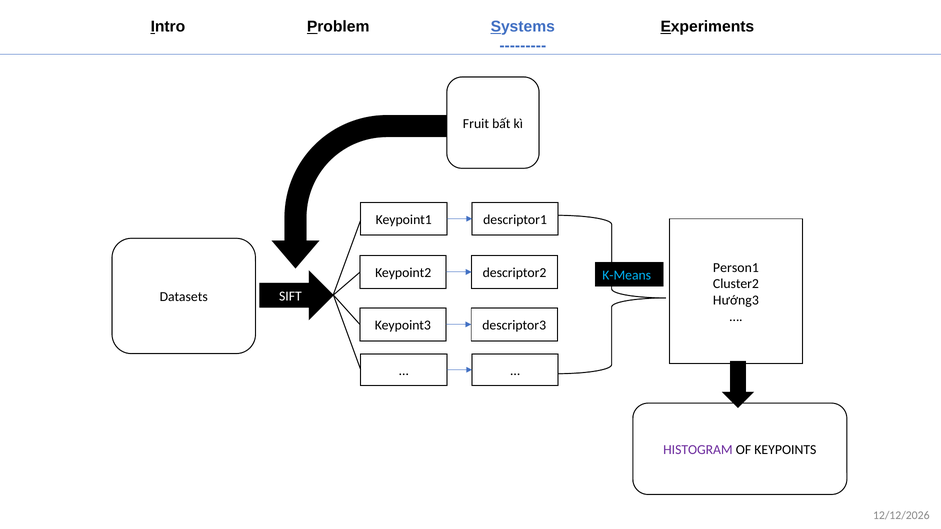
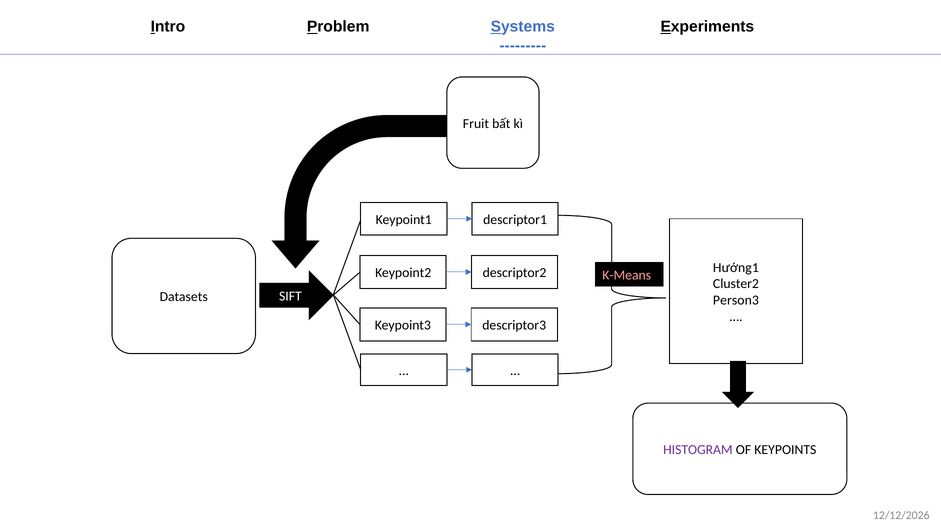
Person1: Person1 -> Hướng1 (736, 268)
K-Means colour: light blue -> pink (627, 275)
Hướng3: Hướng3 -> Person3 (736, 301)
